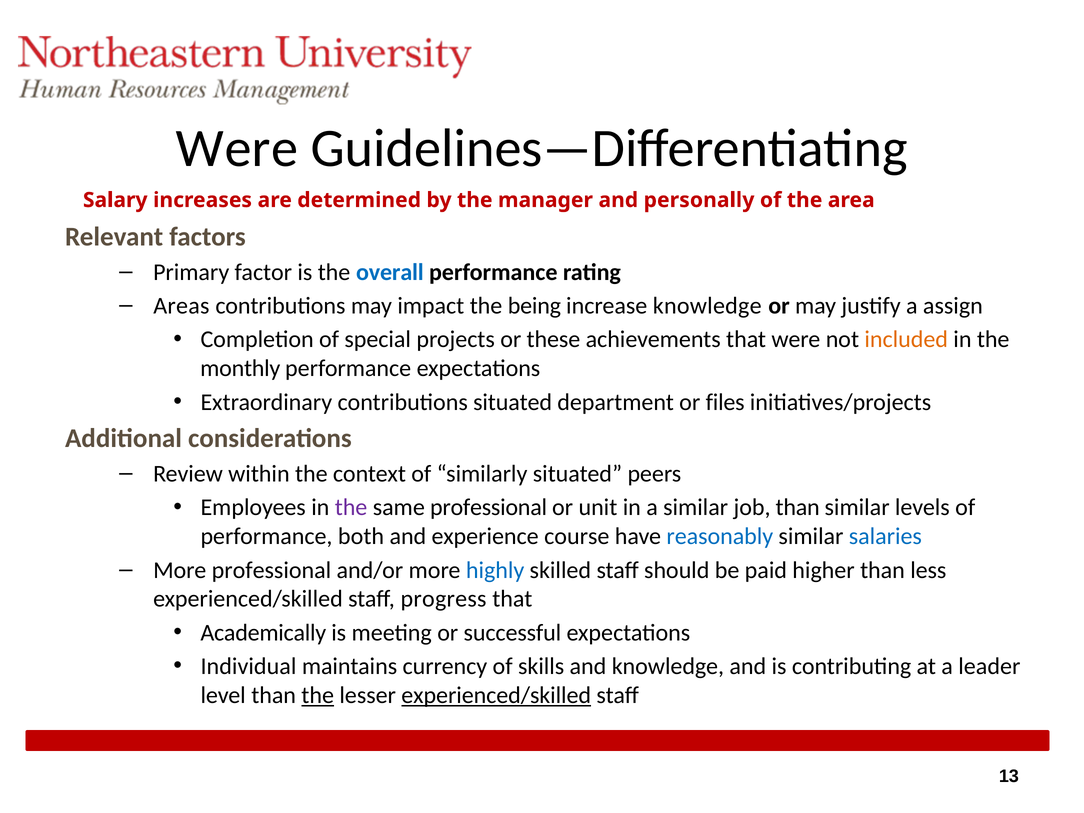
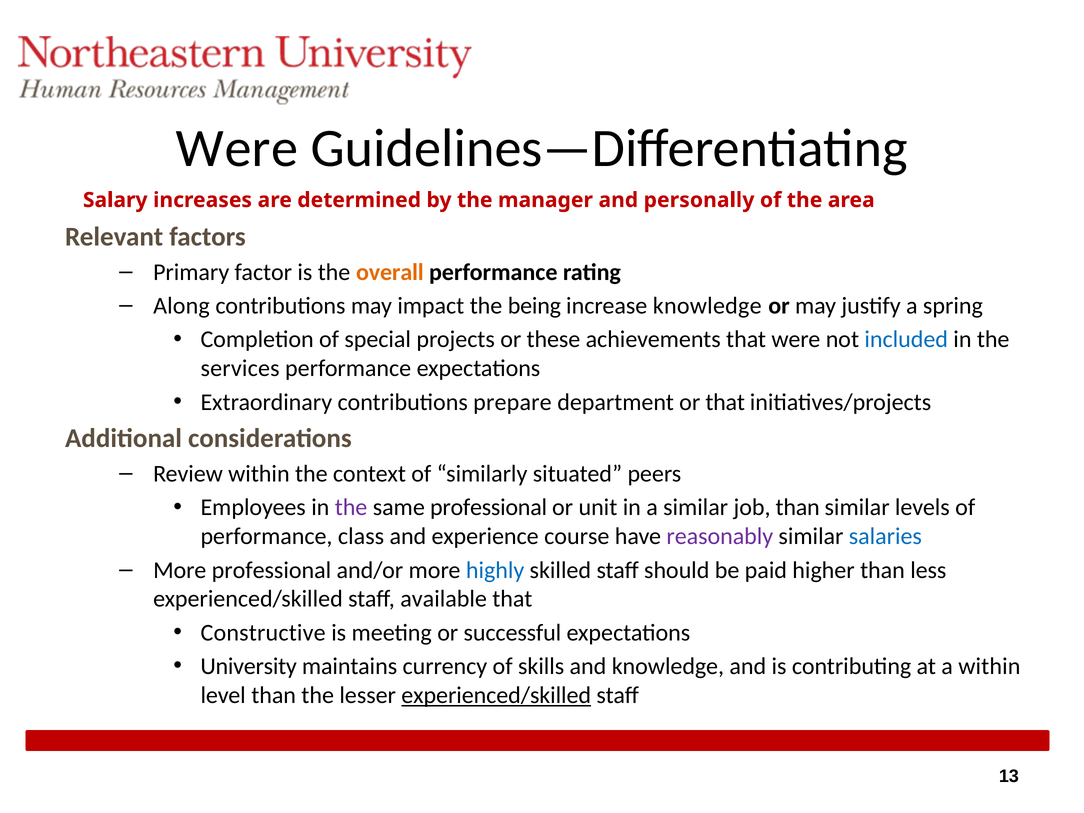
overall colour: blue -> orange (390, 272)
Areas: Areas -> Along (181, 306)
assign: assign -> spring (953, 306)
included colour: orange -> blue (906, 340)
monthly: monthly -> services (240, 368)
contributions situated: situated -> prepare (512, 402)
or files: files -> that (725, 402)
both: both -> class (361, 536)
reasonably colour: blue -> purple (720, 536)
progress: progress -> available (444, 599)
Academically: Academically -> Constructive (263, 633)
Individual: Individual -> University (249, 666)
a leader: leader -> within (989, 666)
the underline: present -> none (318, 695)
